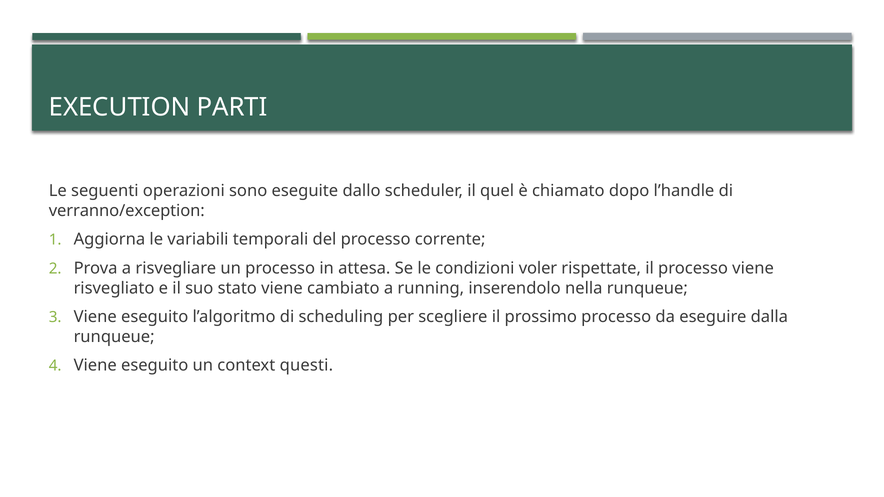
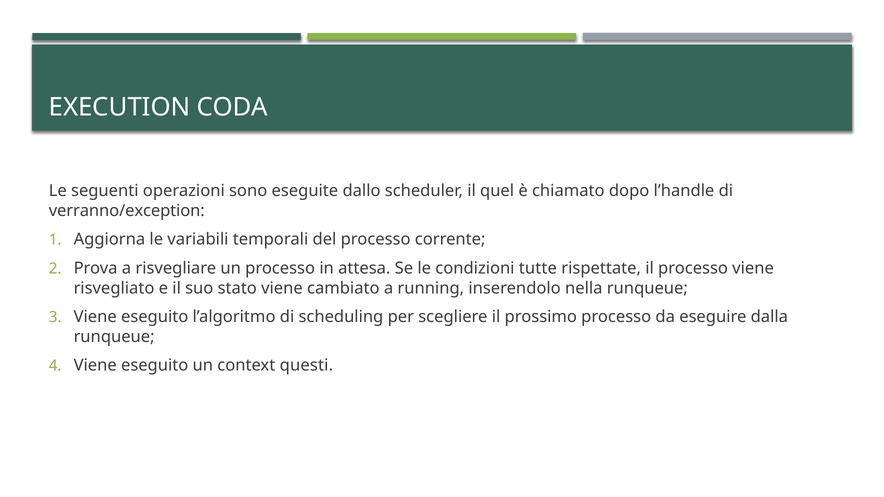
PARTI: PARTI -> CODA (232, 107)
voler: voler -> tutte (538, 268)
